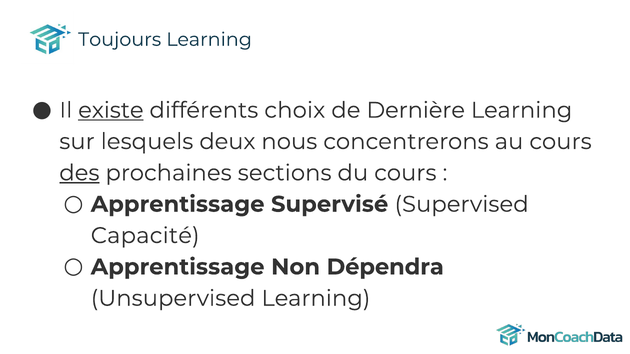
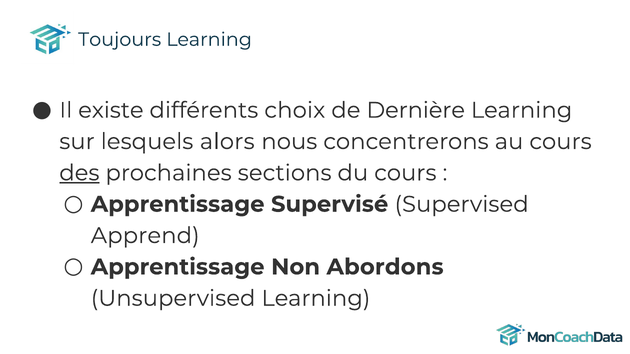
existe underline: present -> none (111, 110)
deux: deux -> alors (227, 142)
Capacité: Capacité -> Apprend (145, 236)
Dépendra: Dépendra -> Abordons (385, 267)
